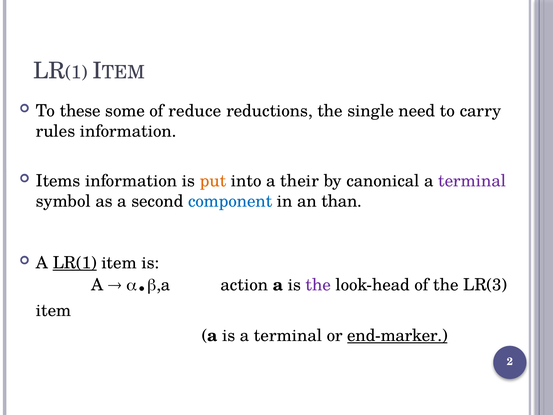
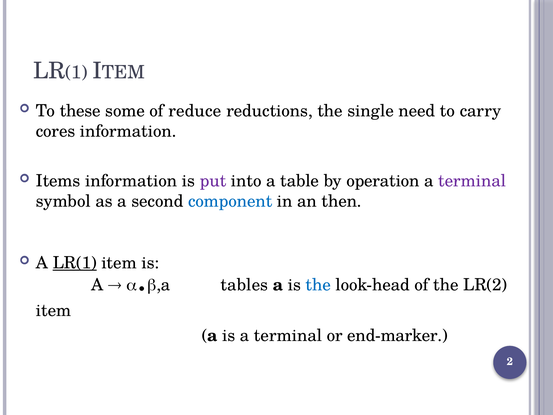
rules: rules -> cores (56, 131)
put colour: orange -> purple (213, 181)
their: their -> table (300, 181)
canonical: canonical -> operation (383, 181)
than: than -> then (342, 201)
action: action -> tables (244, 285)
the colour: purple -> blue (318, 285)
LR(3: LR(3 -> LR(2 (485, 285)
end-marker underline: present -> none (397, 335)
